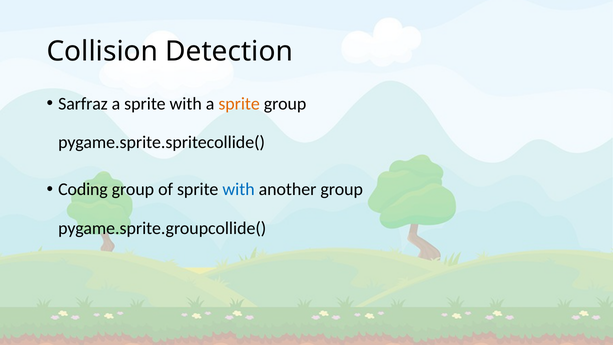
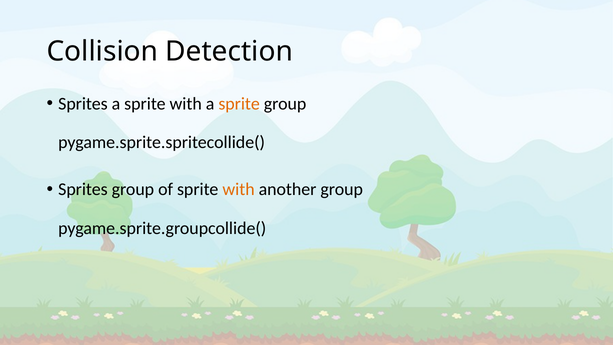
Sarfraz: Sarfraz -> Sprites (83, 104)
Coding: Coding -> Sprites (83, 189)
with colour: blue -> orange (239, 189)
